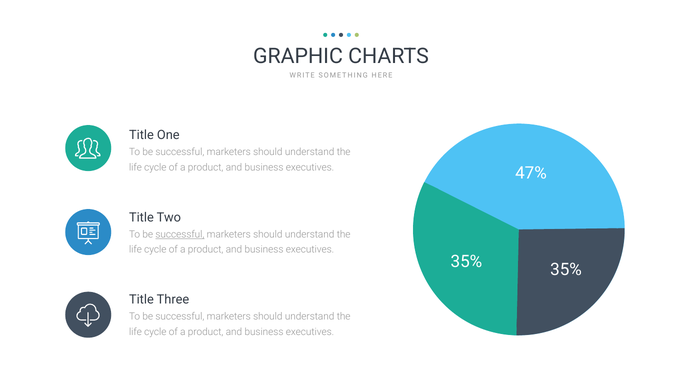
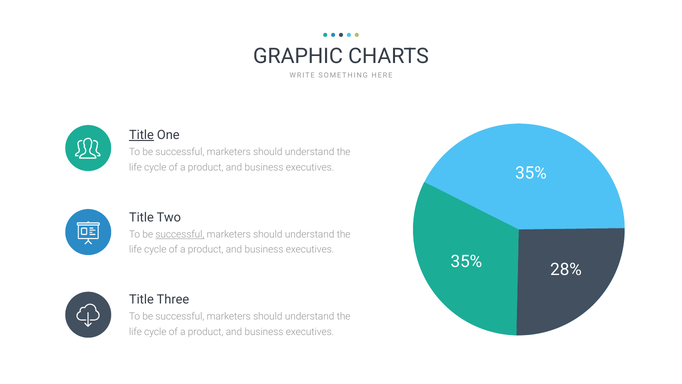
Title underline: none -> present (141, 135)
47%: 47% -> 35% (531, 173)
35% 35%: 35% -> 28% (566, 270)
